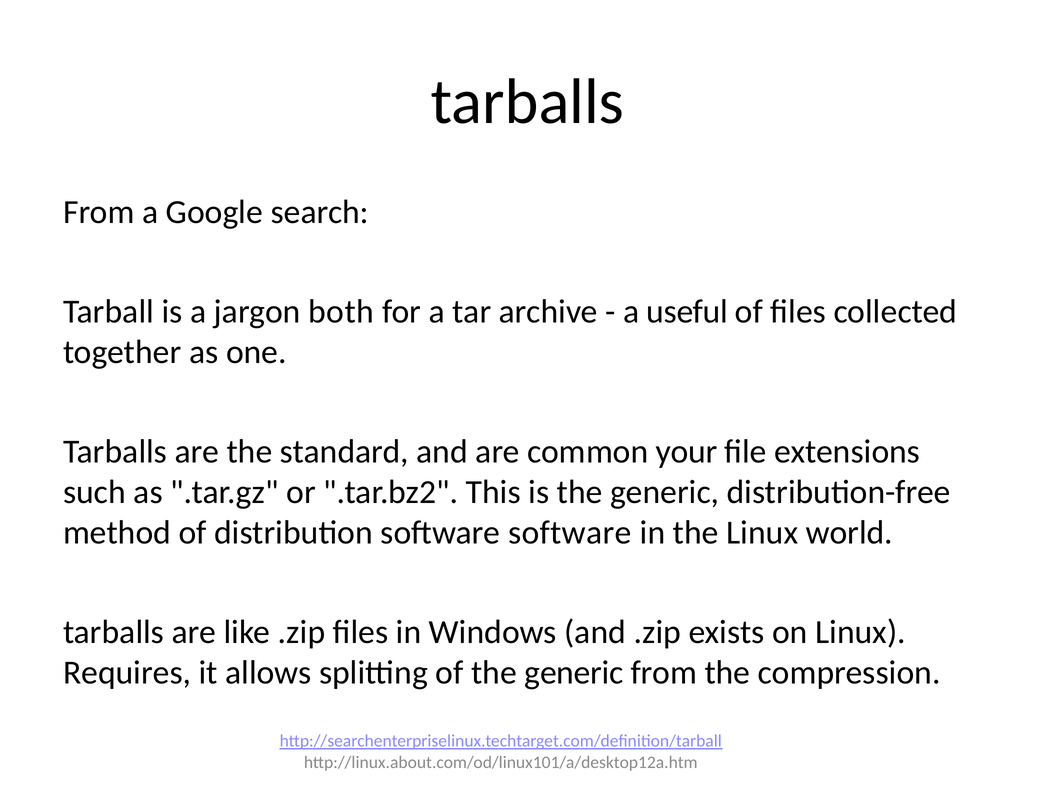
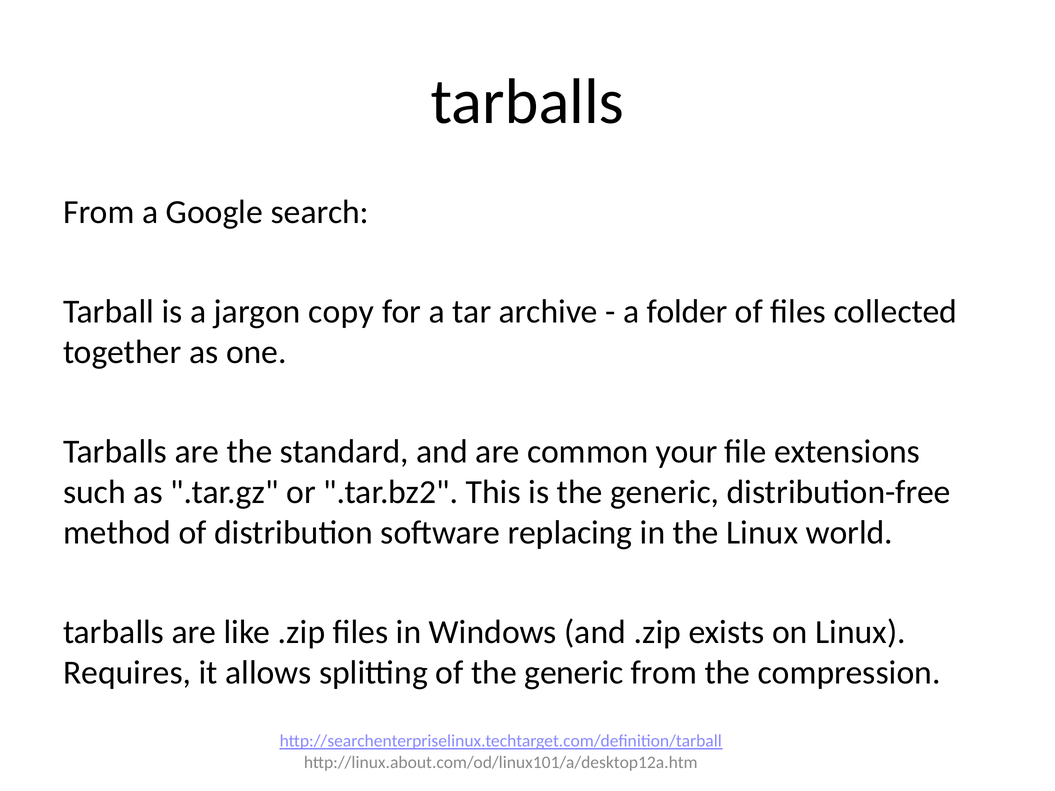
both: both -> copy (341, 312)
useful: useful -> folder (687, 312)
software software: software -> replacing (570, 533)
